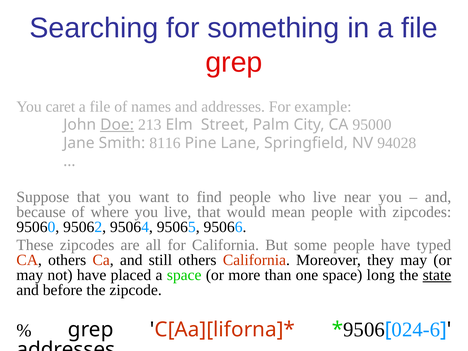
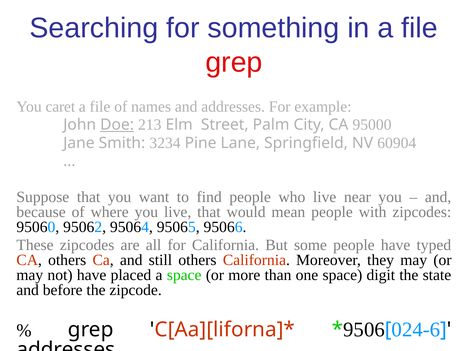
8116: 8116 -> 3234 (165, 143)
94028: 94028 -> 60904 (397, 143)
long: long -> digit (381, 275)
state underline: present -> none (437, 275)
